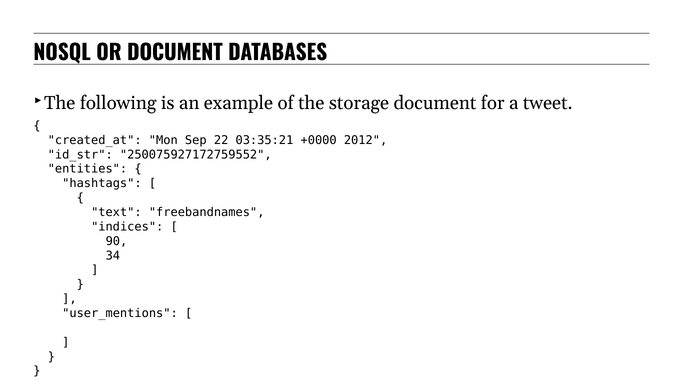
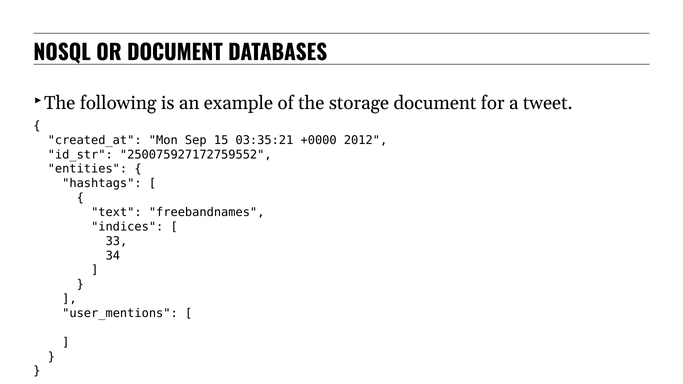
22: 22 -> 15 (221, 140)
90: 90 -> 33 (116, 241)
